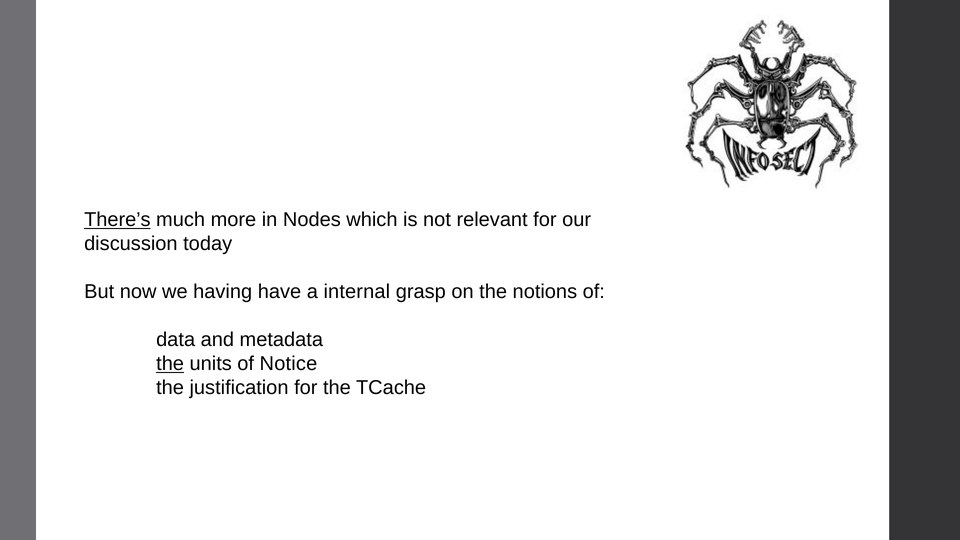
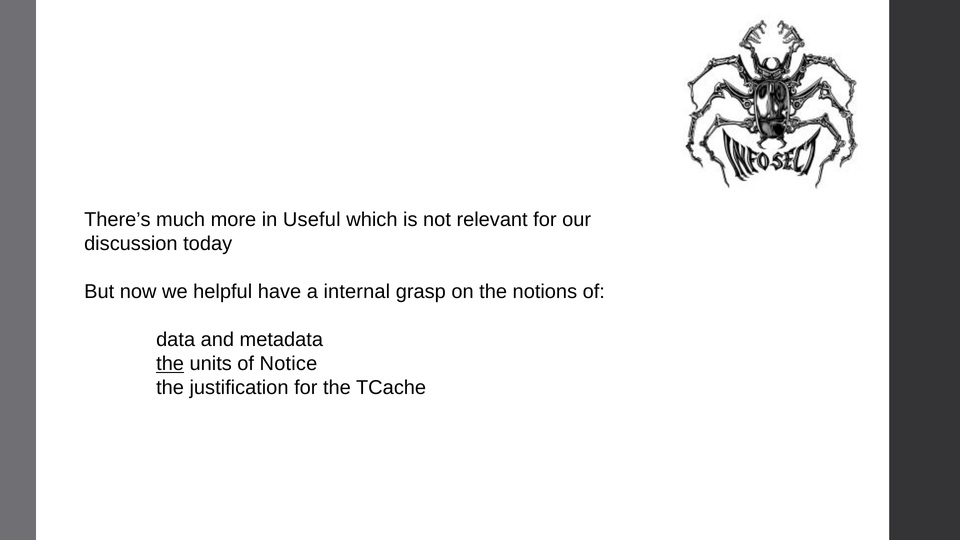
There’s underline: present -> none (117, 220)
Nodes: Nodes -> Useful (312, 220)
having: having -> helpful (223, 292)
